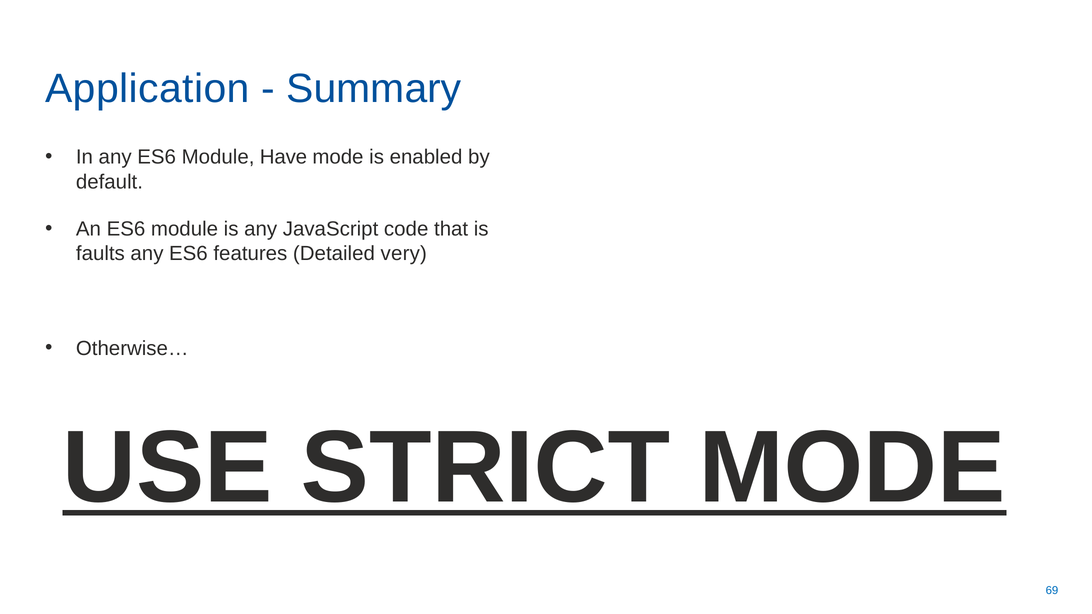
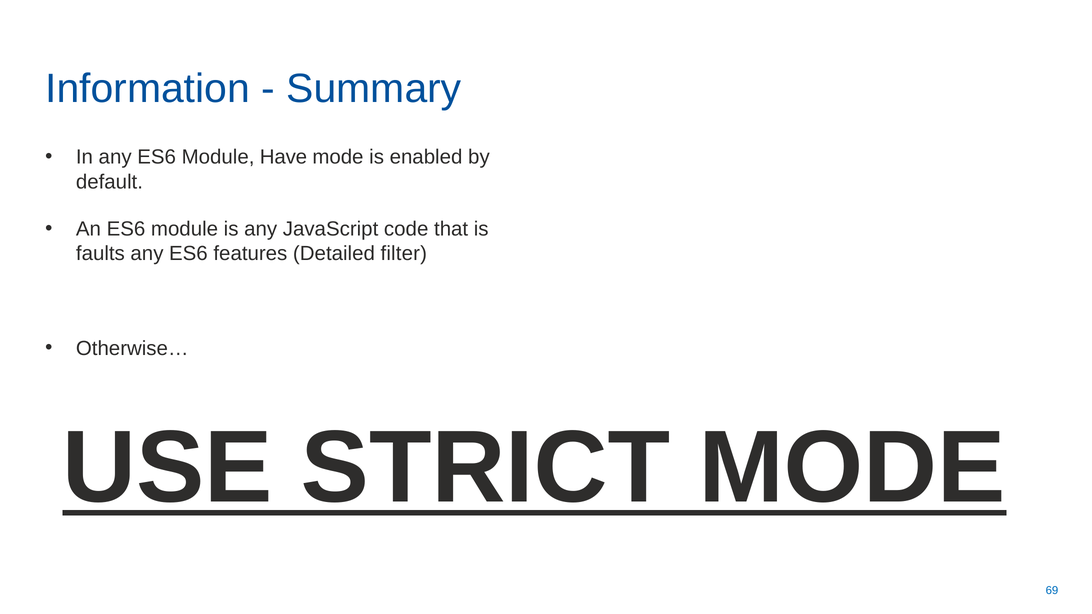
Application: Application -> Information (148, 89)
very: very -> filter (404, 254)
